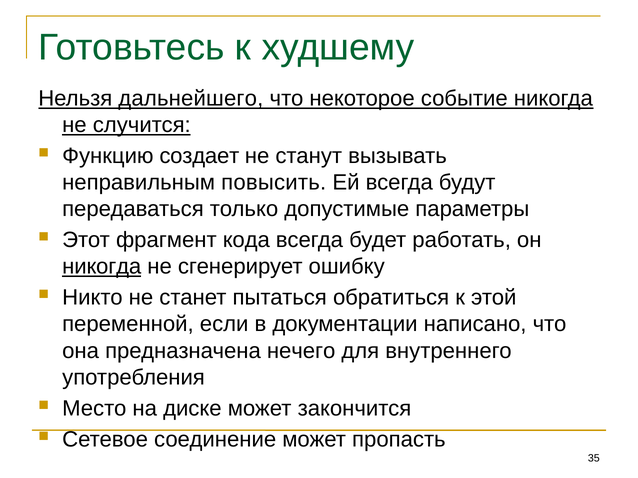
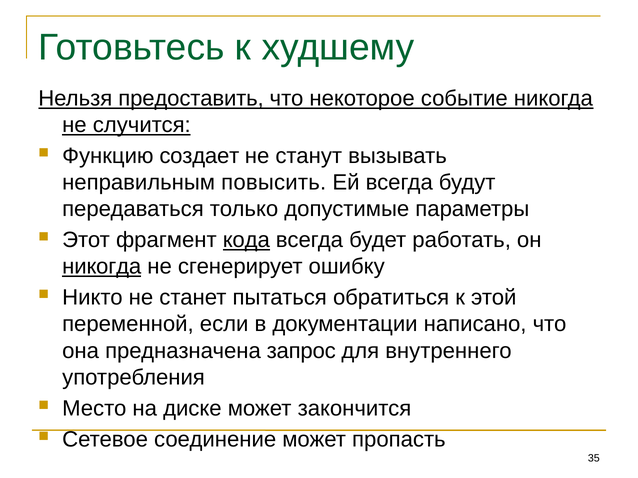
дальнейшего: дальнейшего -> предоставить (191, 99)
кода underline: none -> present (246, 240)
нечего: нечего -> запрос (301, 351)
